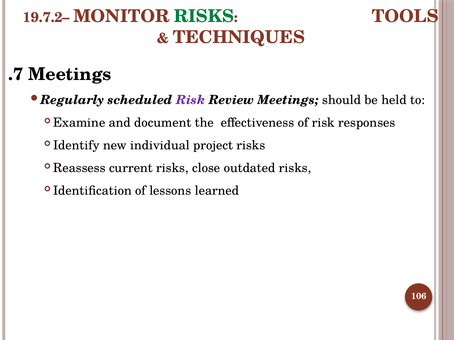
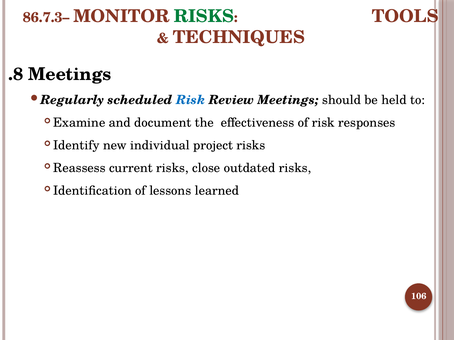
19.7.2–: 19.7.2– -> 86.7.3– (46, 18)
.7: .7 -> .8 (16, 75)
Risk colour: purple -> blue (191, 100)
